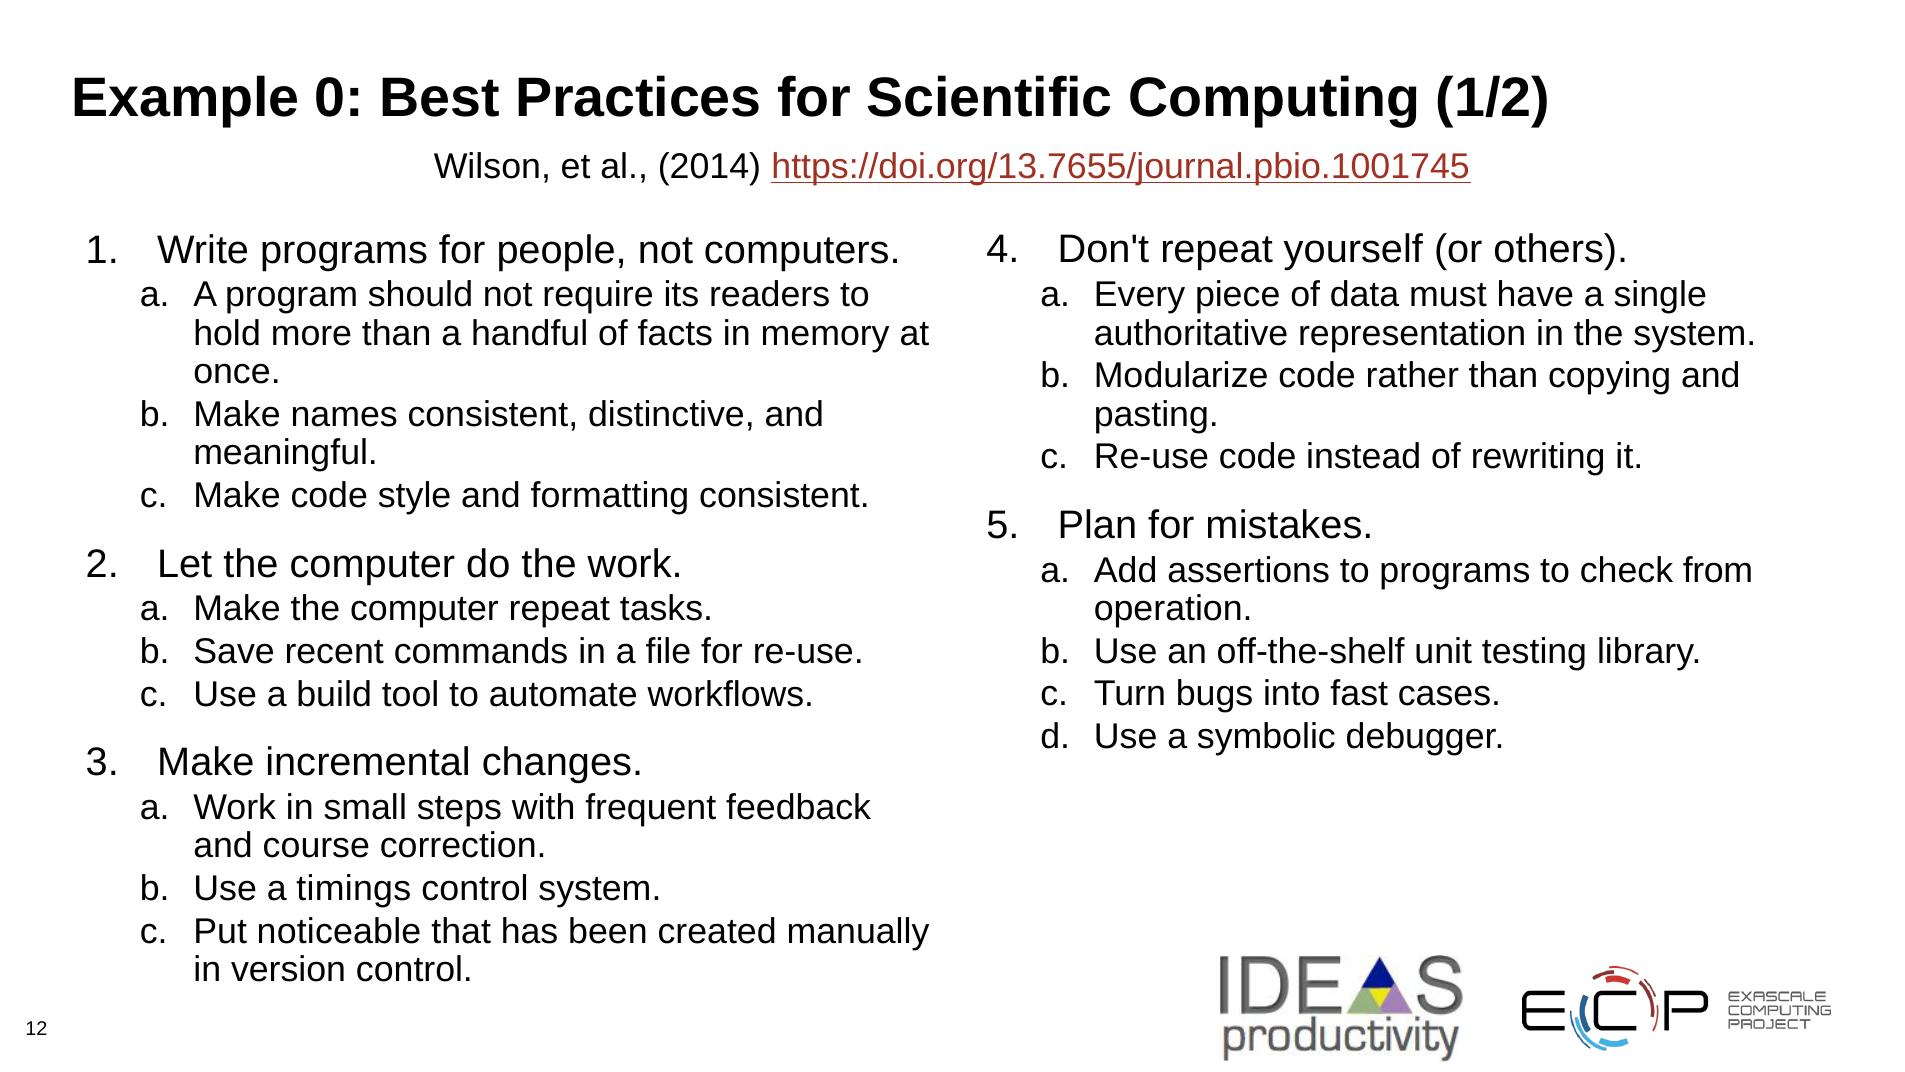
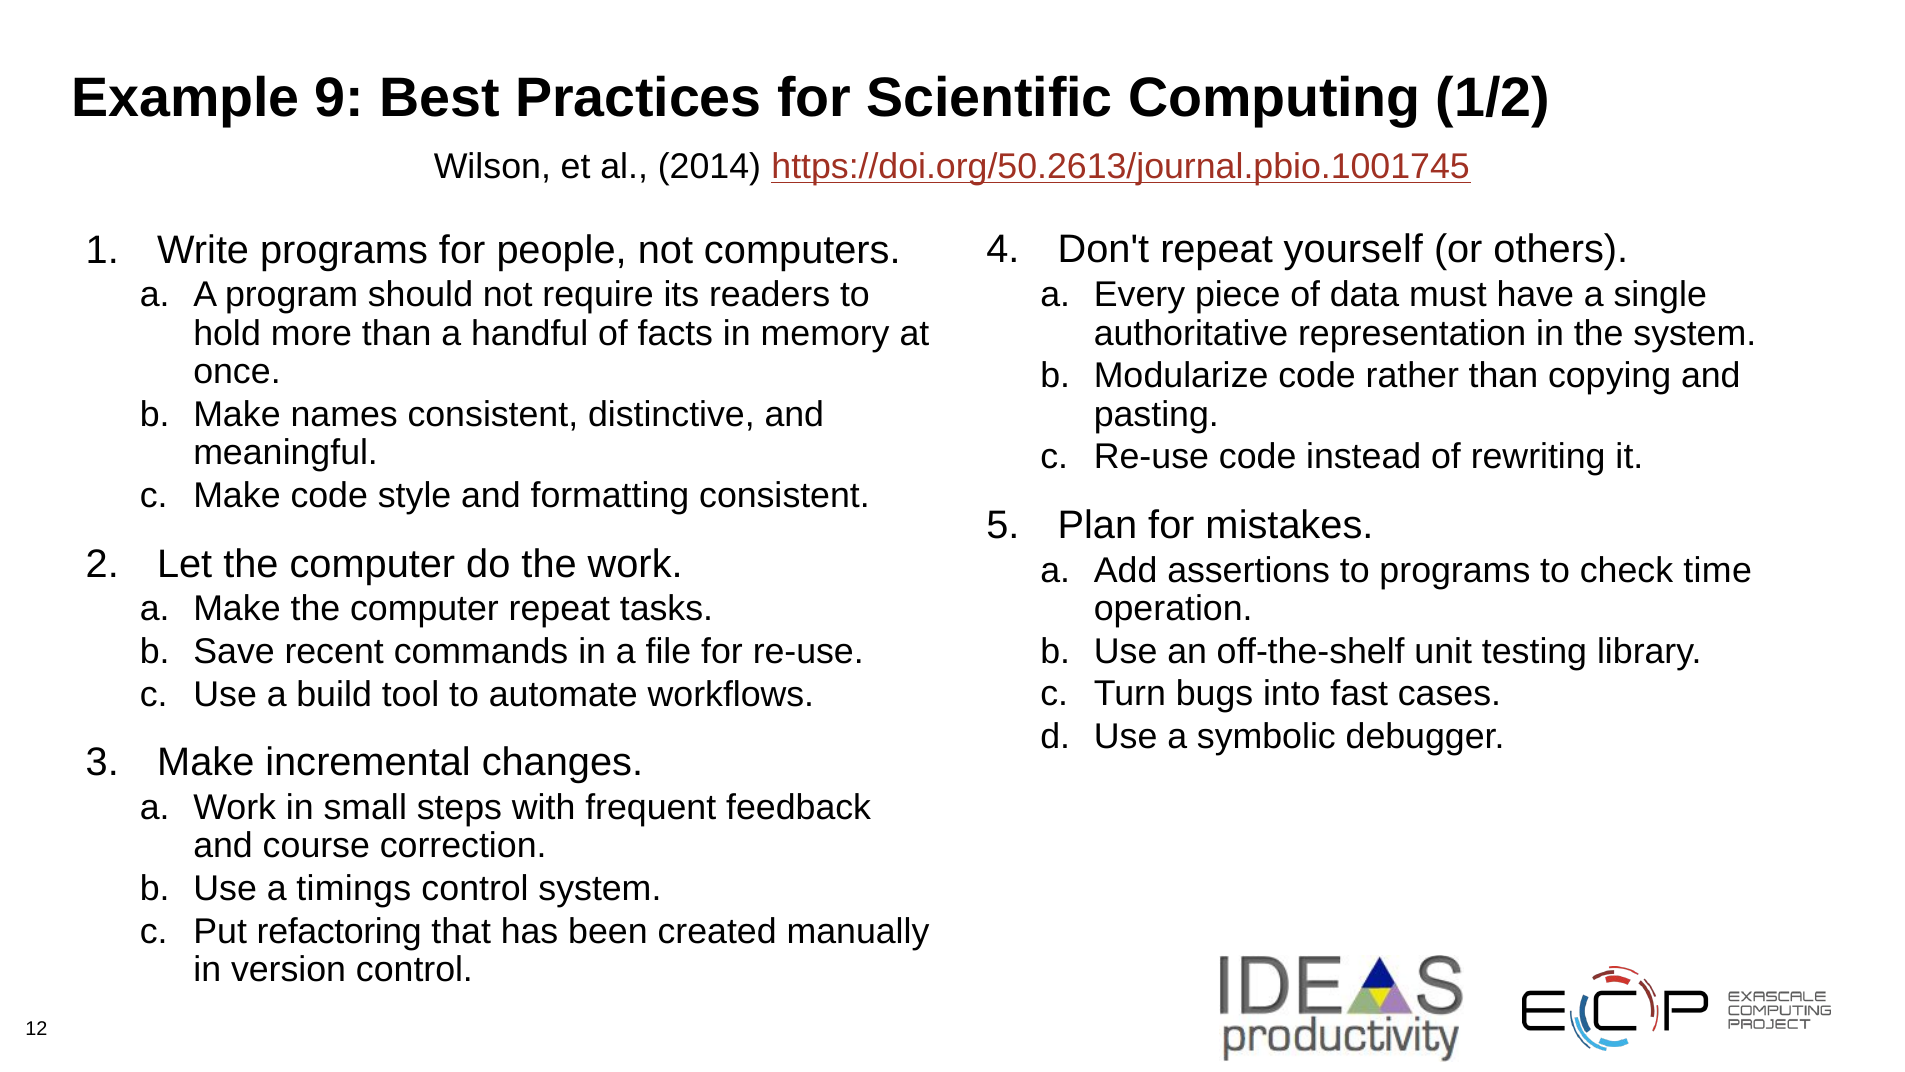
0: 0 -> 9 (340, 98)
https://doi.org/13.7655/journal.pbio.1001745: https://doi.org/13.7655/journal.pbio.1001745 -> https://doi.org/50.2613/journal.pbio.1001745 (1121, 167)
from: from -> time (1718, 570)
noticeable: noticeable -> refactoring (339, 931)
